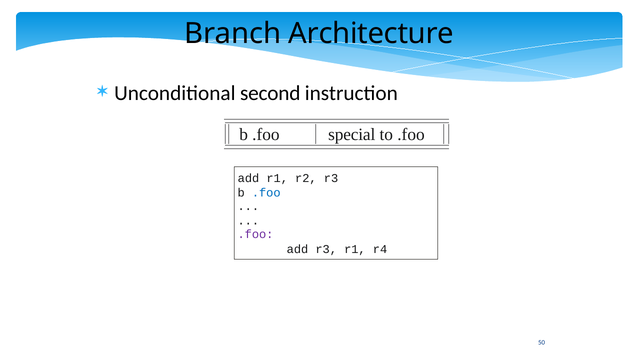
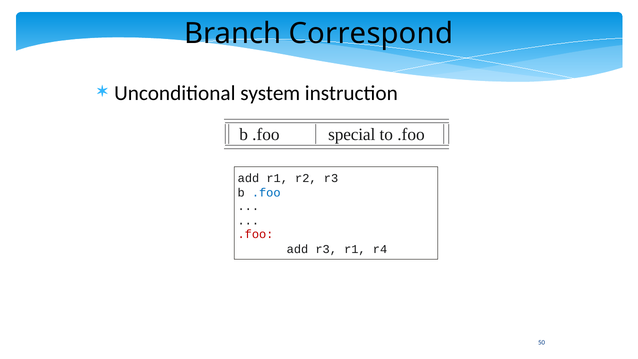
Architecture: Architecture -> Correspond (371, 33)
second: second -> system (270, 93)
.foo colour: purple -> red (255, 234)
